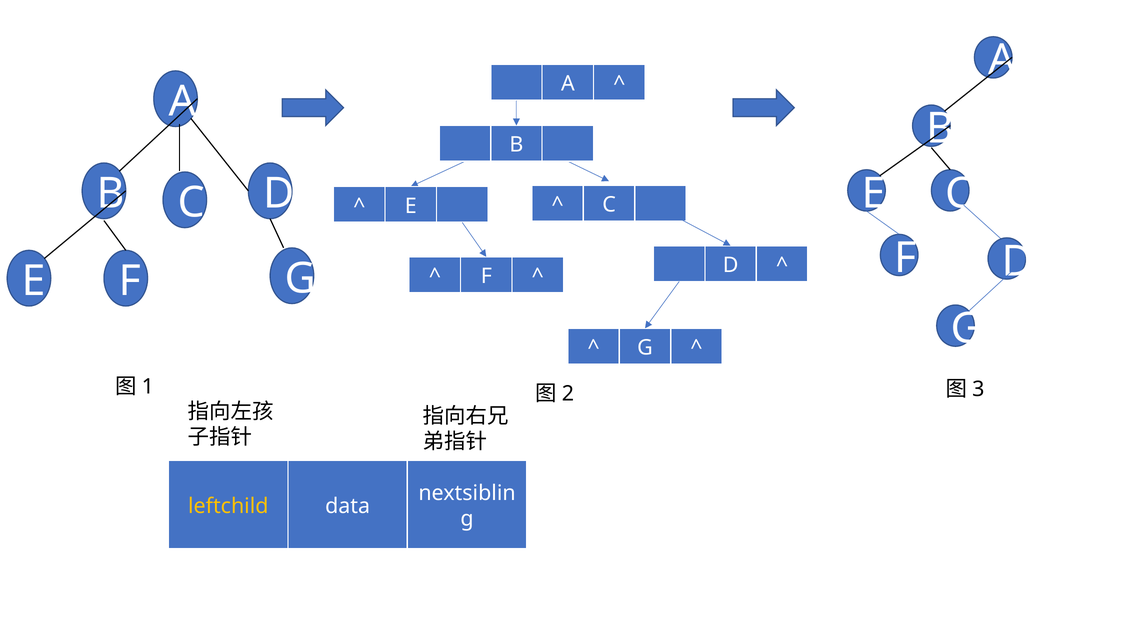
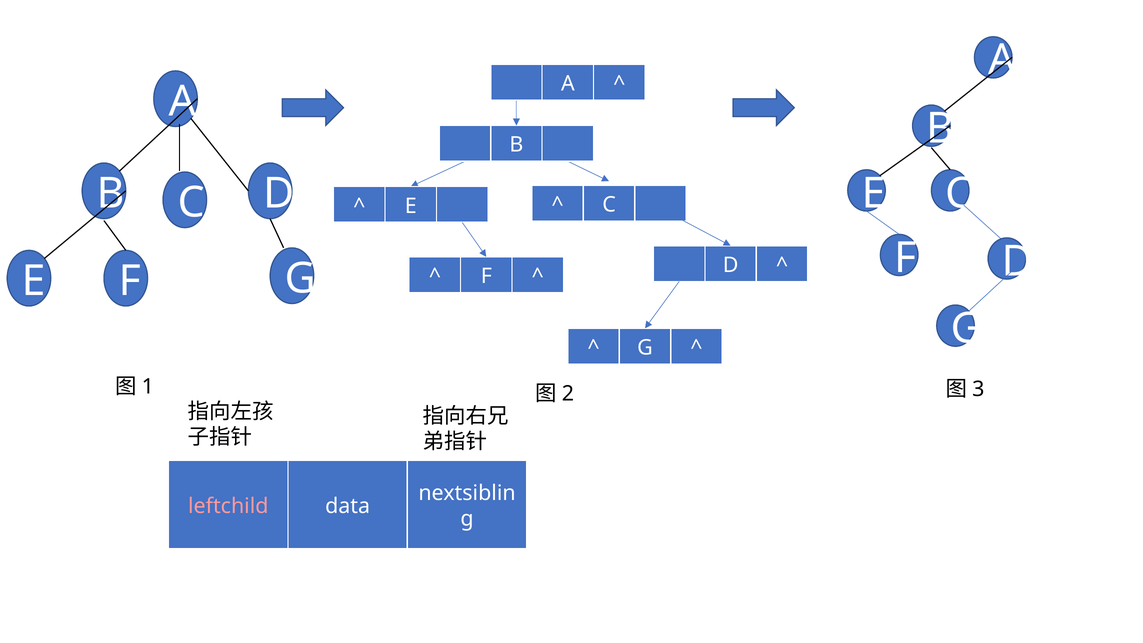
leftchild colour: yellow -> pink (228, 506)
